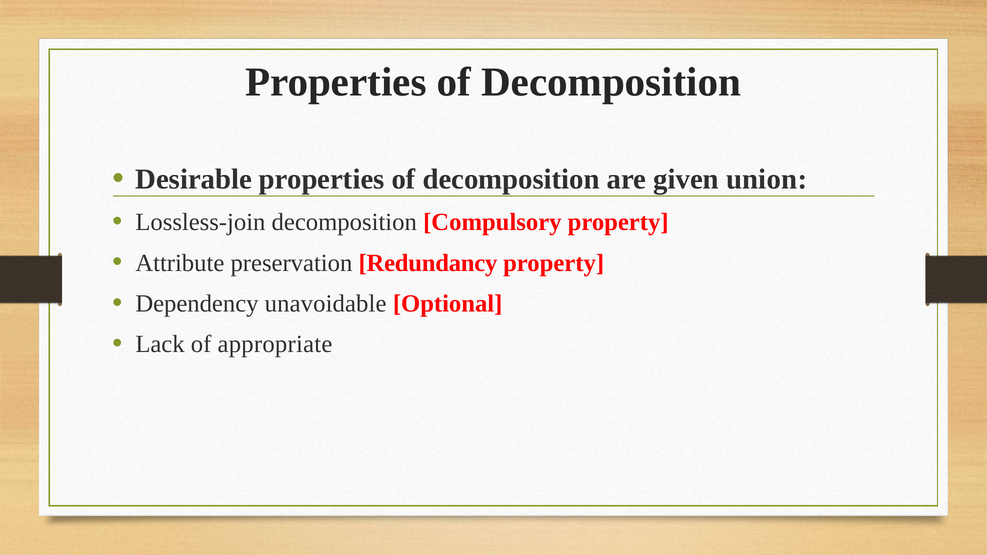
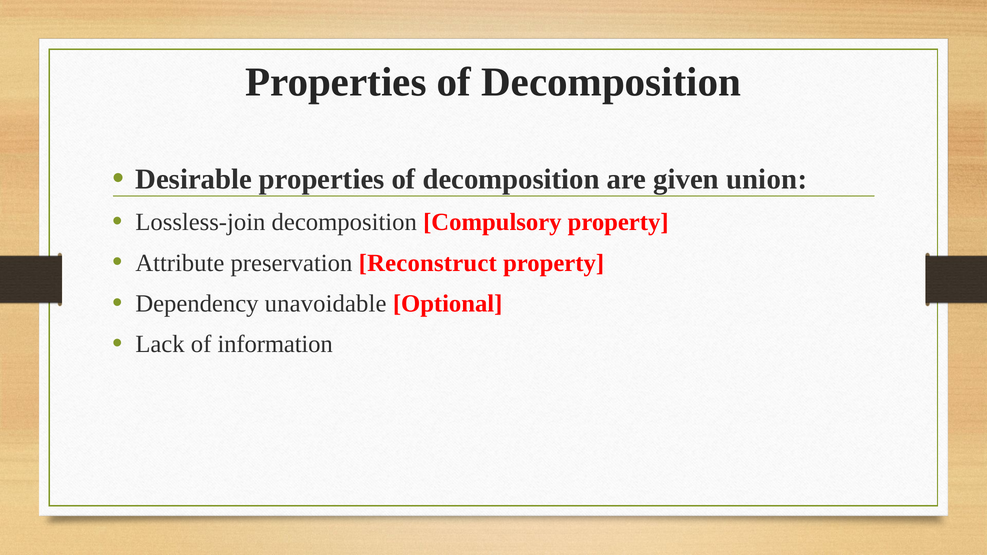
Redundancy: Redundancy -> Reconstruct (428, 263)
appropriate: appropriate -> information (275, 344)
